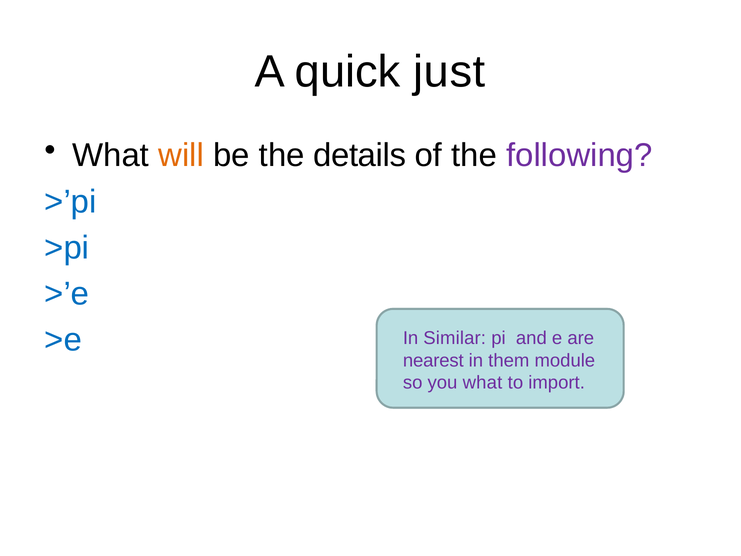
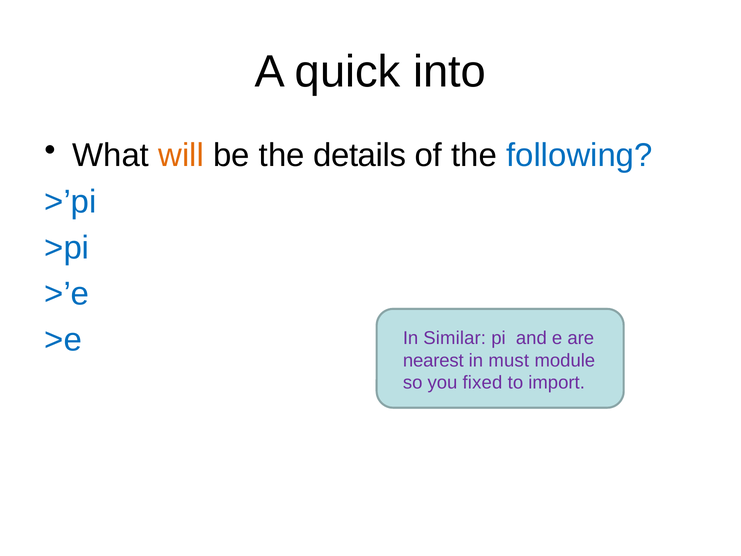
just: just -> into (450, 72)
following colour: purple -> blue (579, 155)
them: them -> must (509, 360)
you what: what -> fixed (482, 383)
